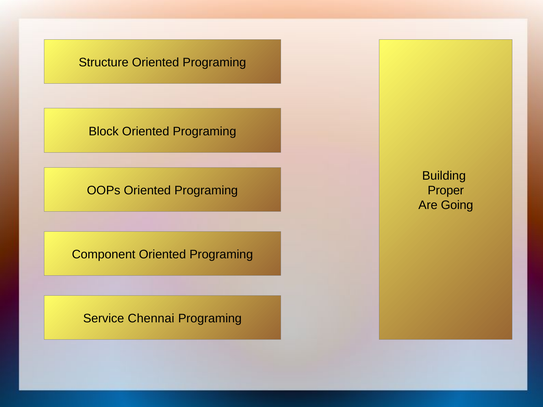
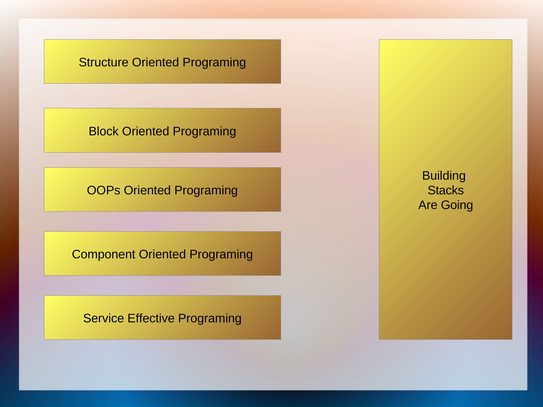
Proper: Proper -> Stacks (446, 190)
Chennai: Chennai -> Effective (151, 319)
